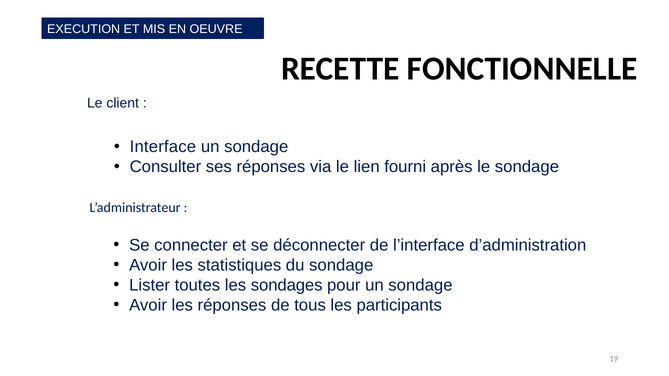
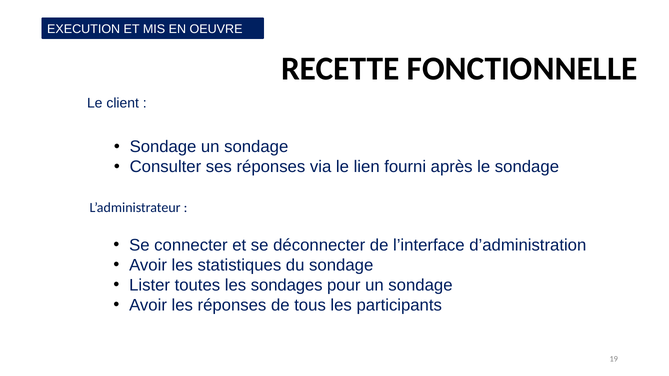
Interface: Interface -> Sondage (163, 147)
